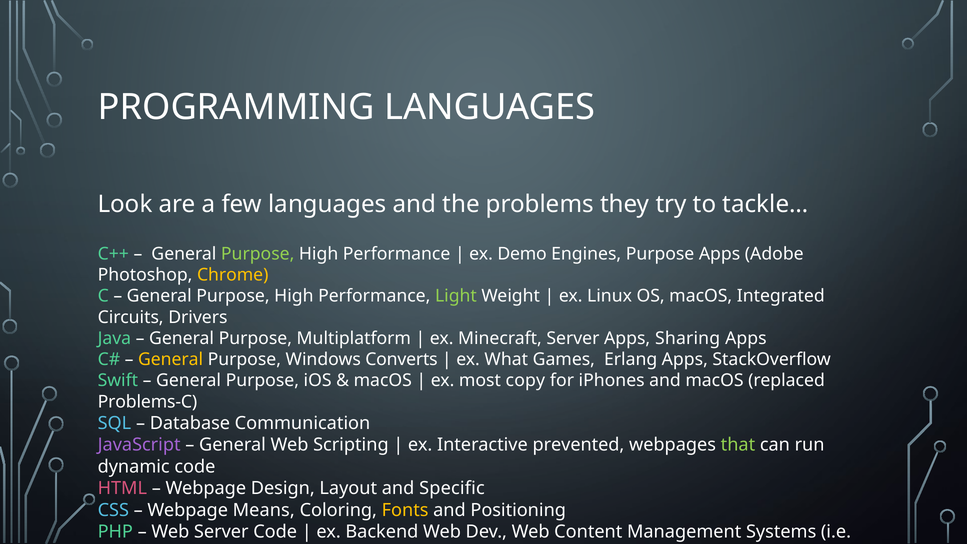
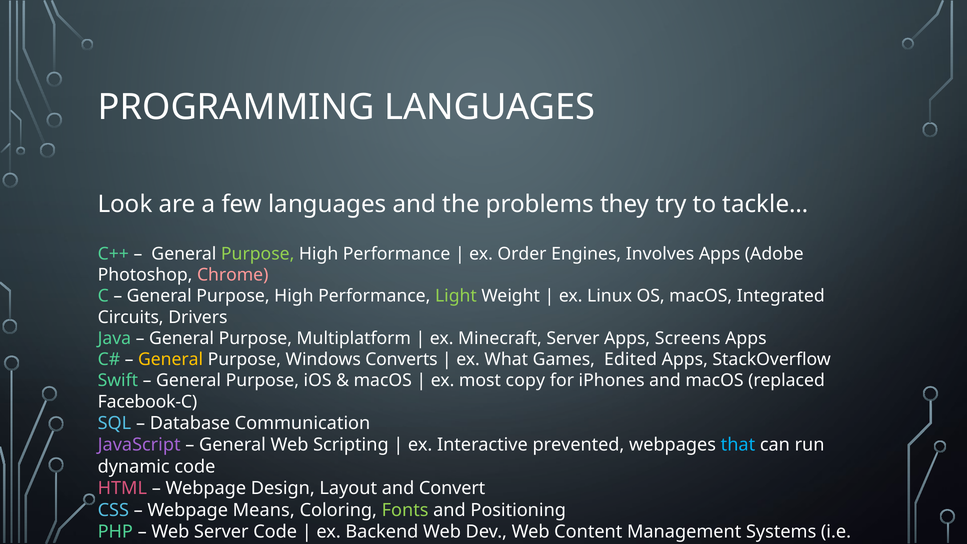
Demo: Demo -> Order (522, 254)
Engines Purpose: Purpose -> Involves (660, 254)
Chrome colour: yellow -> pink (233, 275)
Apps Sharing: Sharing -> Screens (688, 338)
Erlang: Erlang -> Edited (631, 359)
Problems-C: Problems-C -> Facebook-C (147, 402)
that colour: light green -> light blue (738, 445)
Specific: Specific -> Convert (452, 488)
Fonts colour: yellow -> light green (405, 510)
